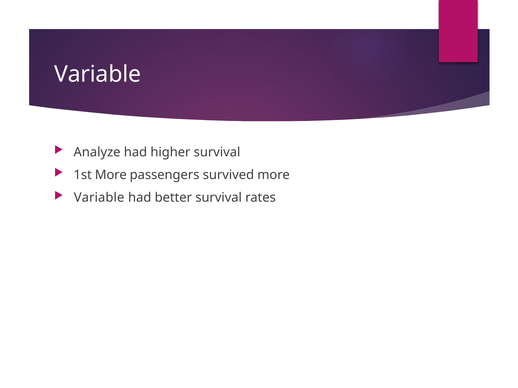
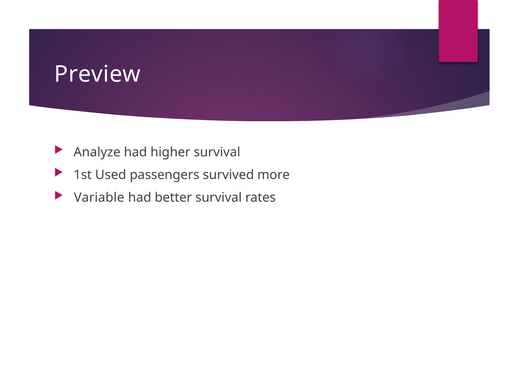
Variable: Variable -> Preview (97, 74)
1st More: More -> Used (111, 175)
